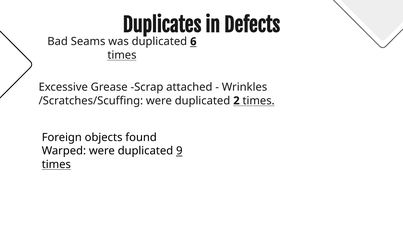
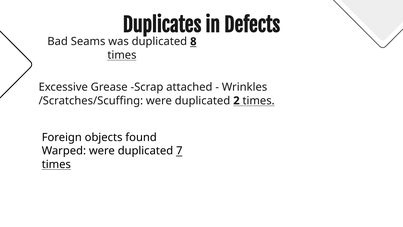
6: 6 -> 8 (193, 42)
9: 9 -> 7 (179, 151)
